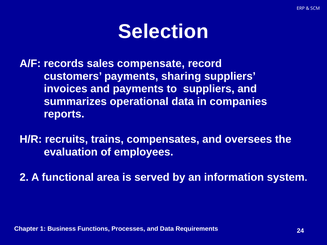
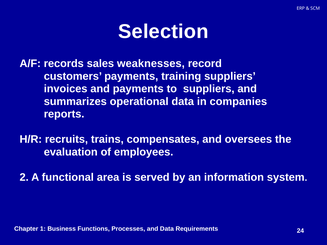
compensate: compensate -> weaknesses (151, 64)
sharing: sharing -> training (181, 76)
